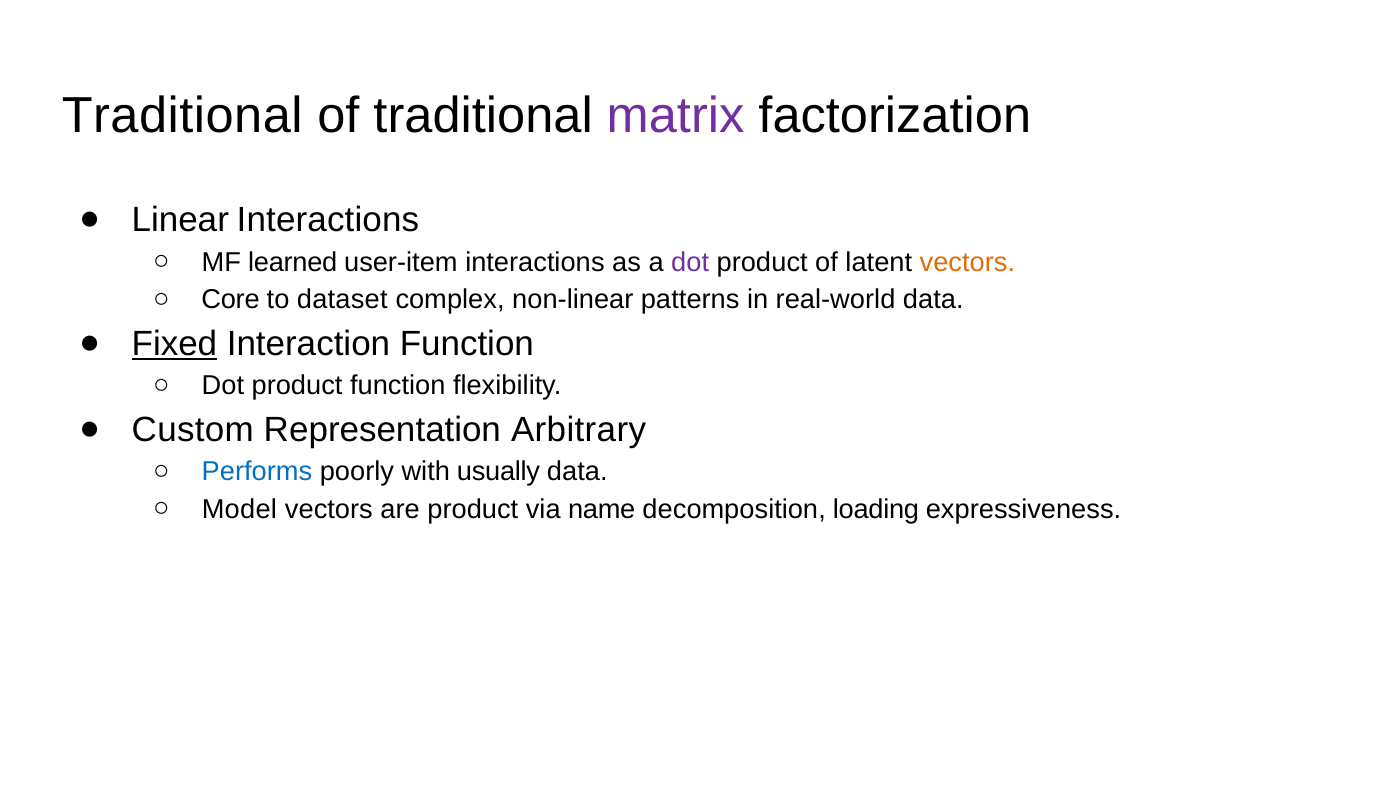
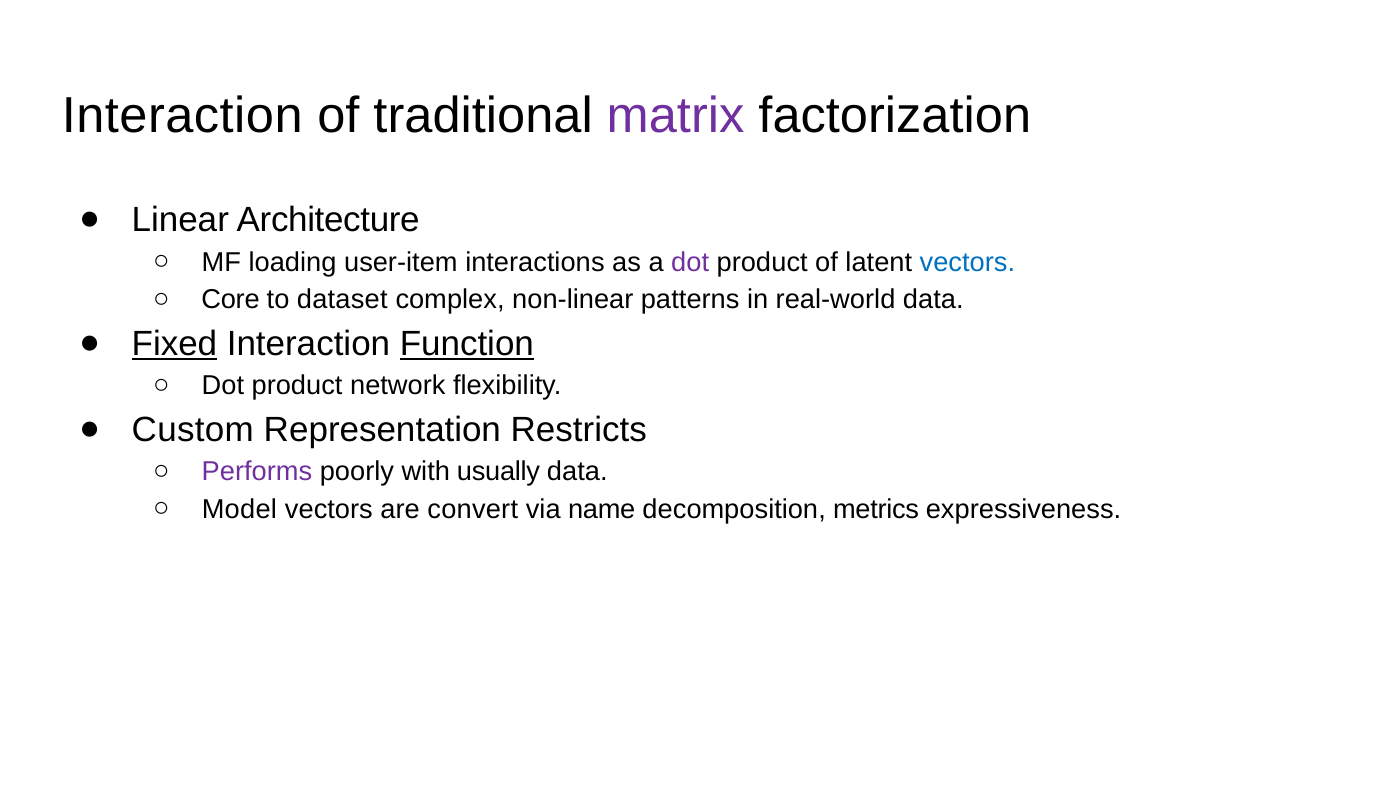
Traditional: Traditional -> Interaction (182, 116)
Linear Interactions: Interactions -> Architecture (328, 220)
learned: learned -> loading (293, 262)
vectors colour: orange -> blue (967, 262)
Function underline: none -> present (467, 344)
product function: function -> network (398, 385)
Arbitrary: Arbitrary -> Restricts (579, 430)
Performs colour: blue -> purple (257, 471)
are product: product -> convert (473, 509)
loading: loading -> metrics (876, 509)
